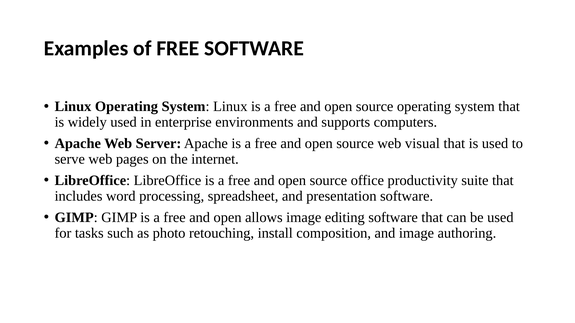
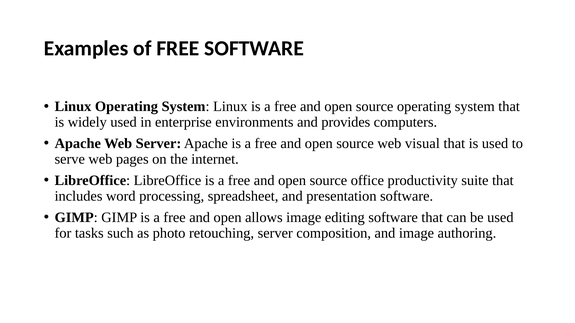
supports: supports -> provides (346, 122)
retouching install: install -> server (275, 233)
